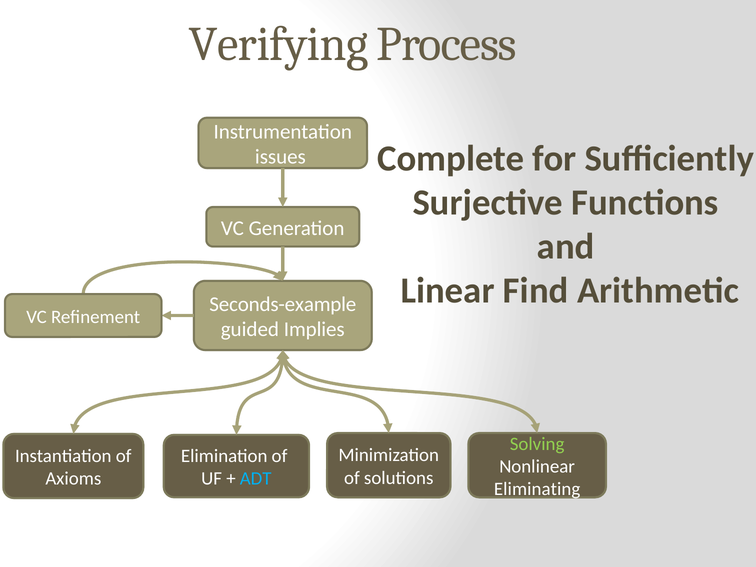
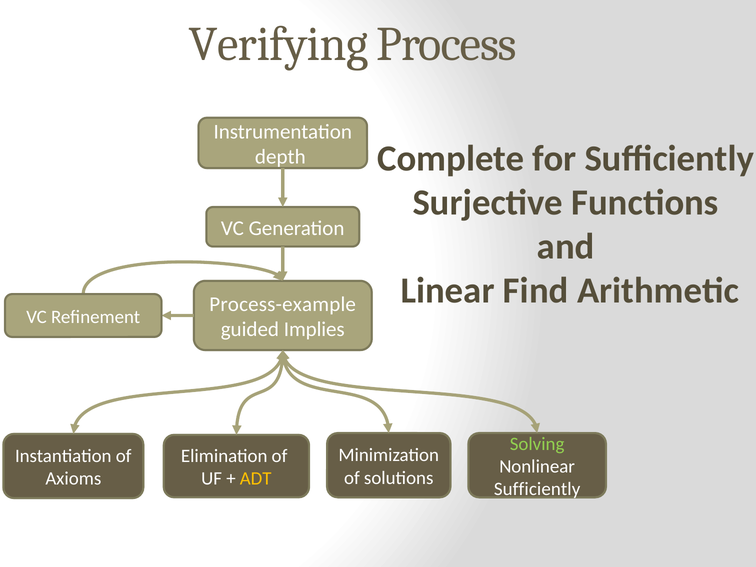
issues: issues -> depth (280, 157)
Seconds-example: Seconds-example -> Process-example (283, 304)
ADT colour: light blue -> yellow (256, 479)
Eliminating: Eliminating -> Sufficiently (537, 489)
